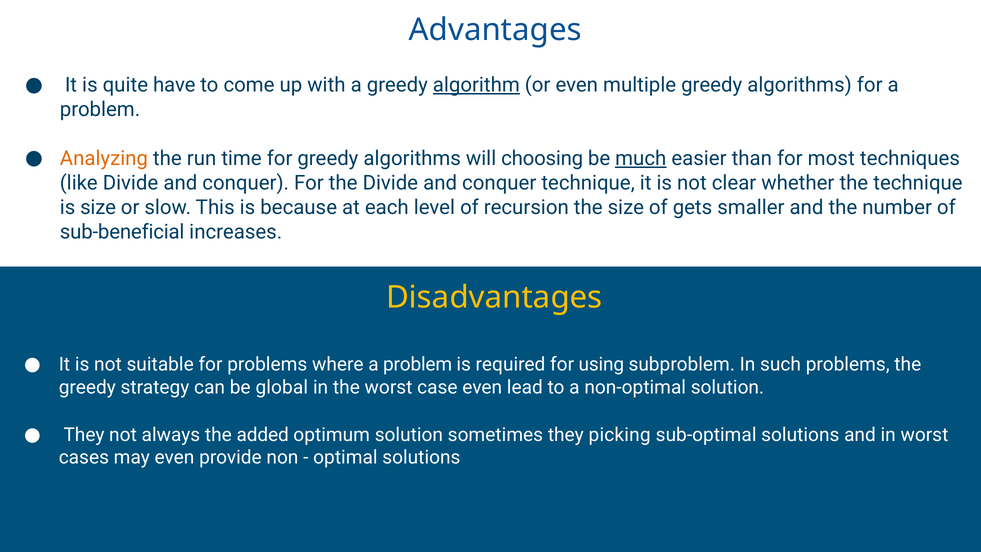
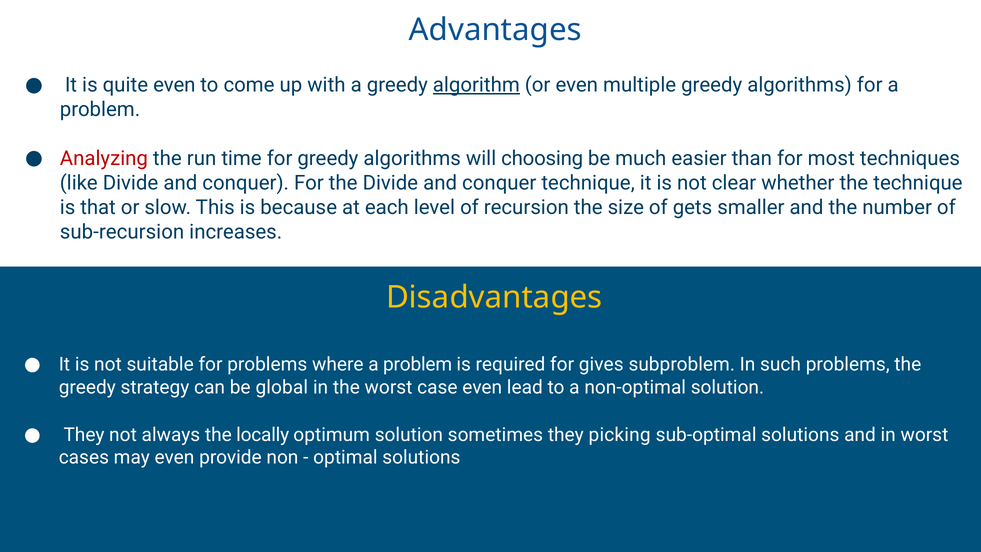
quite have: have -> even (174, 85)
Analyzing colour: orange -> red (104, 159)
much underline: present -> none (641, 159)
is size: size -> that (98, 208)
sub-beneficial: sub-beneficial -> sub-recursion (122, 232)
using: using -> gives (601, 364)
added: added -> locally (263, 435)
